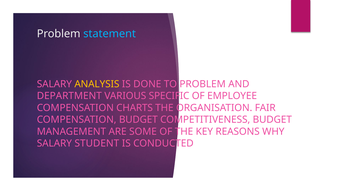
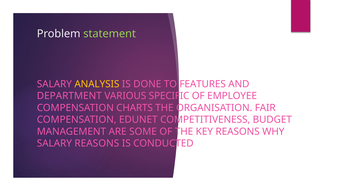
statement colour: light blue -> light green (110, 34)
TO PROBLEM: PROBLEM -> FEATURES (203, 84)
COMPENSATION BUDGET: BUDGET -> EDUNET (138, 120)
SALARY STUDENT: STUDENT -> REASONS (97, 144)
